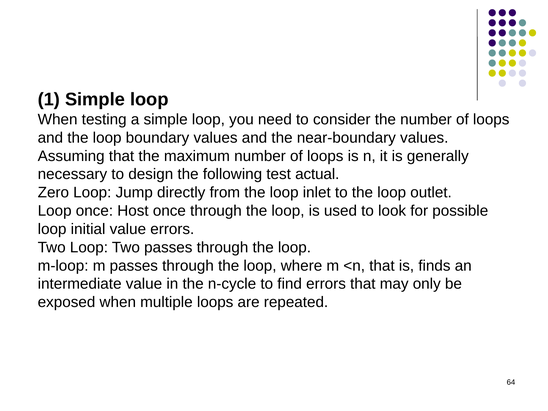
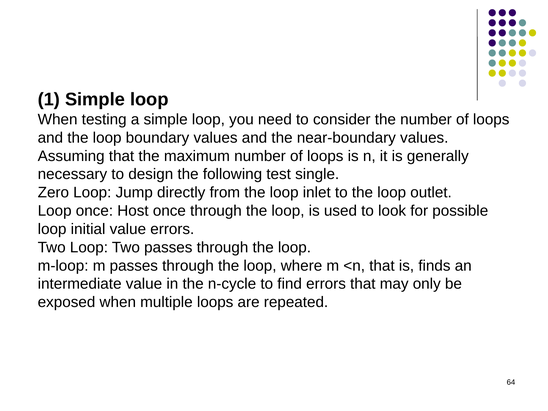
actual: actual -> single (317, 174)
